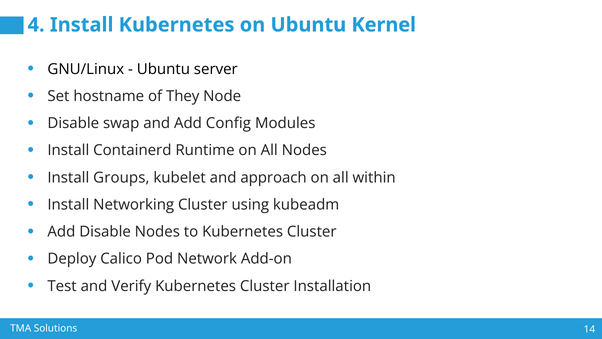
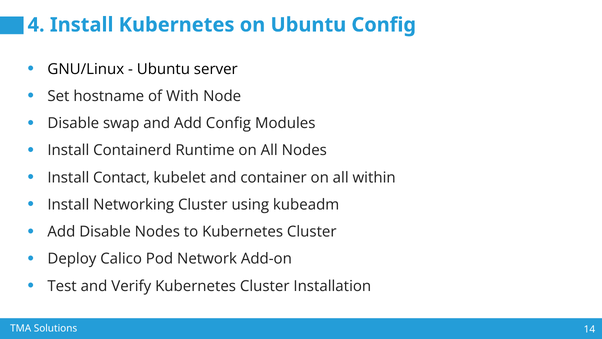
Ubuntu Kernel: Kernel -> Config (384, 25)
They: They -> With (183, 96)
Groups: Groups -> Contact (121, 177)
approach: approach -> container (274, 177)
